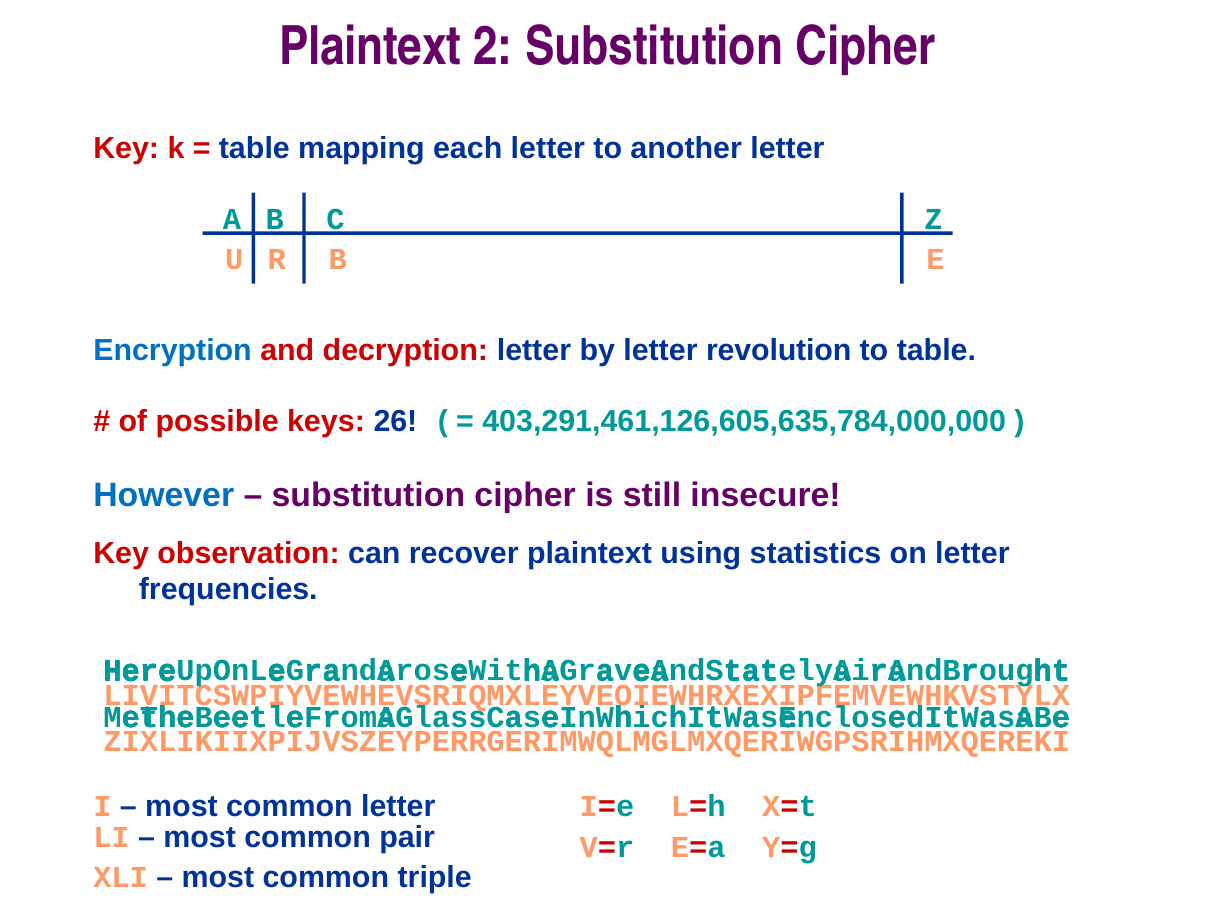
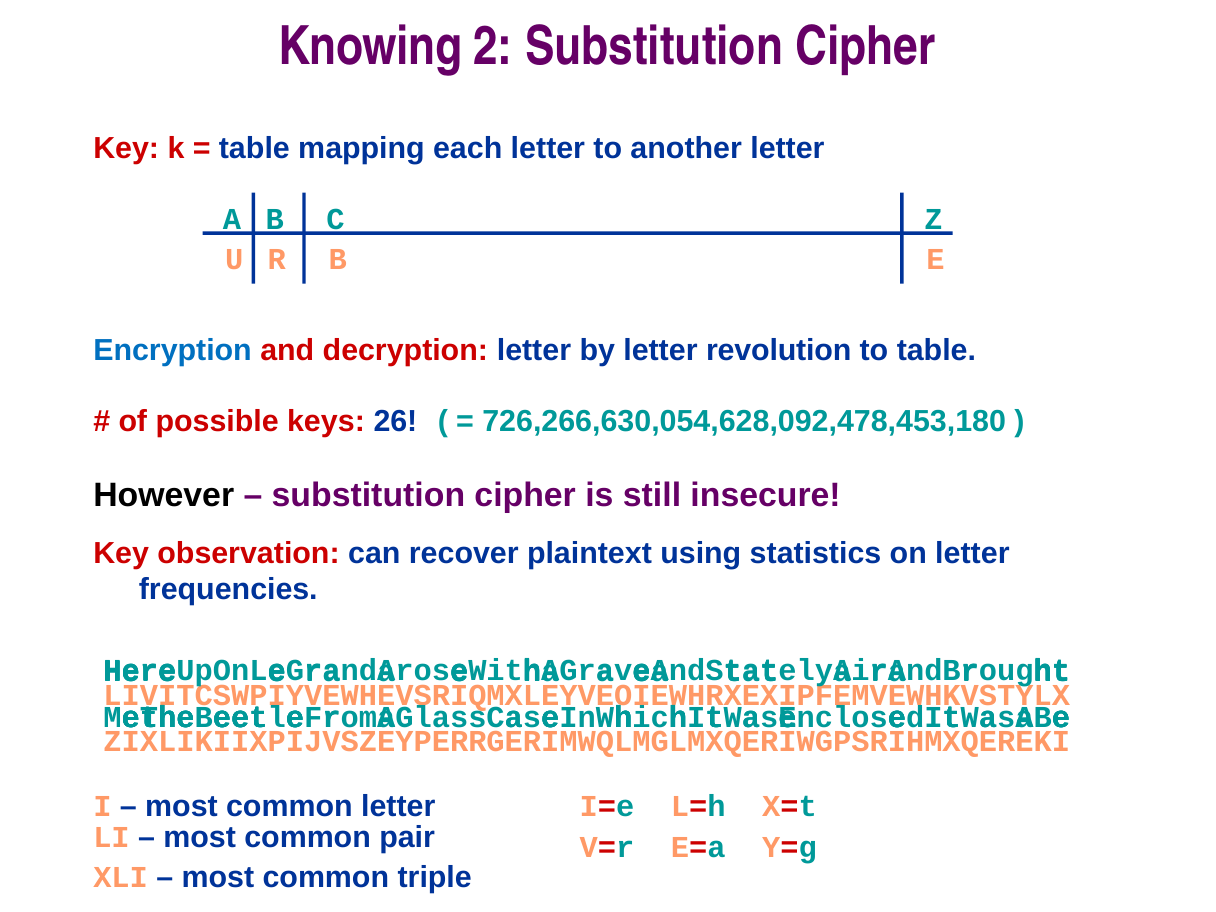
Plaintext: Plaintext -> Knowing (370, 46)
403,291,461,126,605,635,784,000,000: 403,291,461,126,605,635,784,000,000 -> 726,266,630,054,628,092,478,453,180 (744, 422)
However colour: blue -> black (164, 495)
